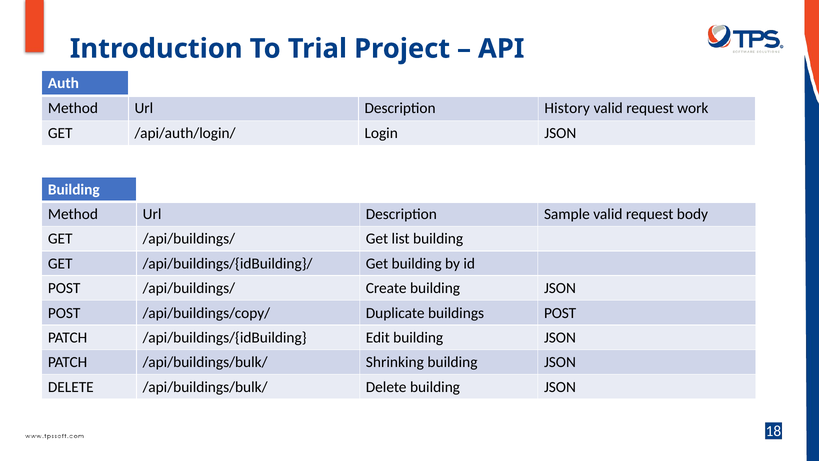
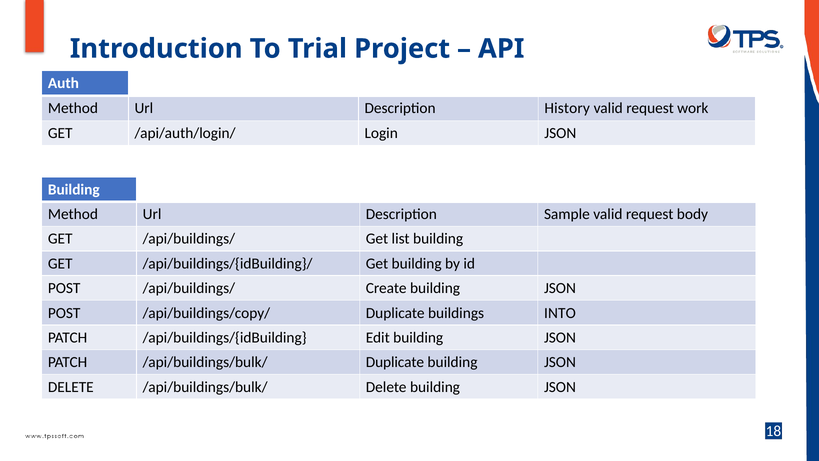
buildings POST: POST -> INTO (560, 313)
/api/buildings/bulk/ Shrinking: Shrinking -> Duplicate (395, 362)
